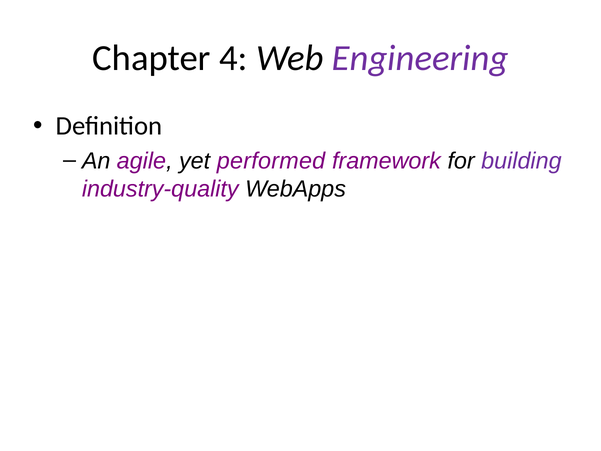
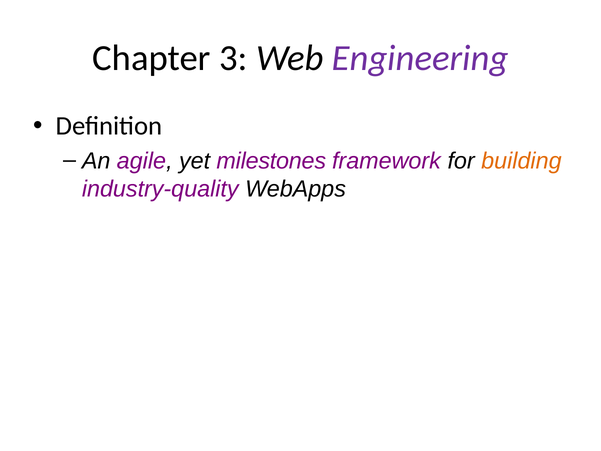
4: 4 -> 3 (233, 58)
performed: performed -> milestones (271, 161)
building colour: purple -> orange (521, 161)
